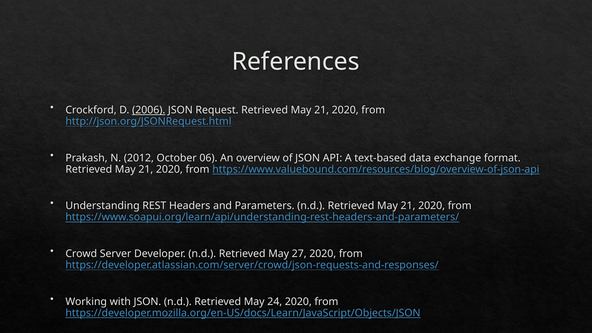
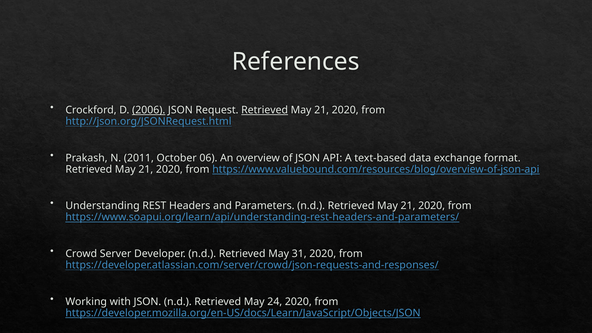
Retrieved underline: none -> present (265, 110)
2012: 2012 -> 2011 (139, 158)
27: 27 -> 31 (299, 254)
